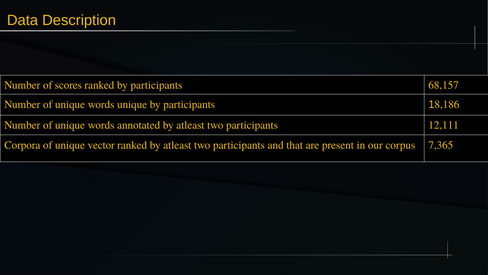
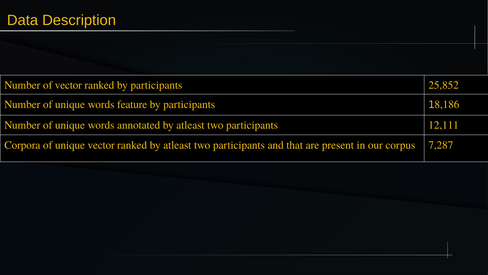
of scores: scores -> vector (68, 85)
68,157: 68,157 -> 25,852 (444, 85)
words unique: unique -> feature (132, 104)
7,365: 7,365 -> 7,287 (441, 145)
